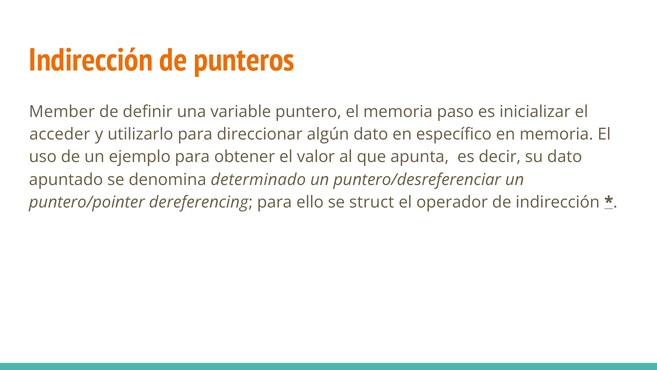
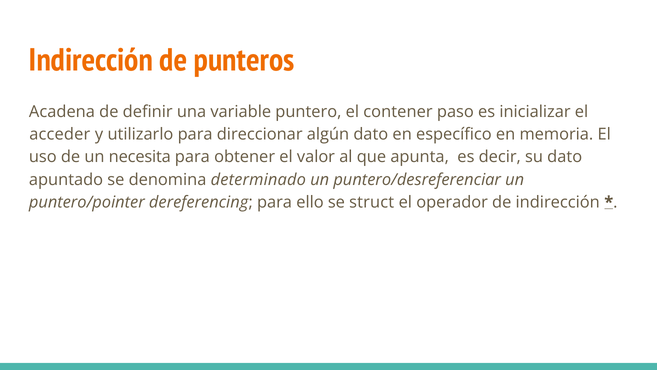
Member: Member -> Acadena (62, 112)
el memoria: memoria -> contener (398, 112)
ejemplo: ejemplo -> necesita (140, 157)
